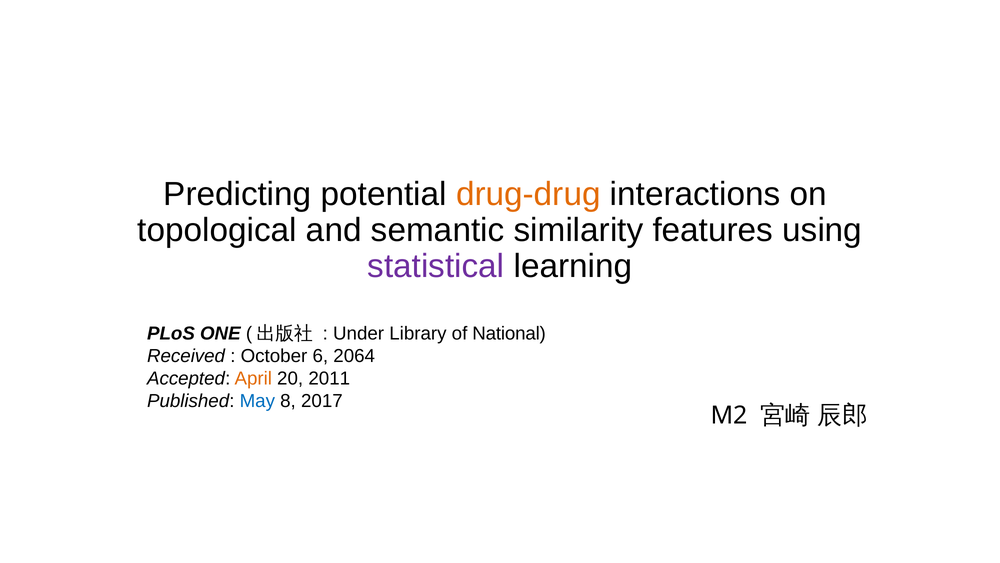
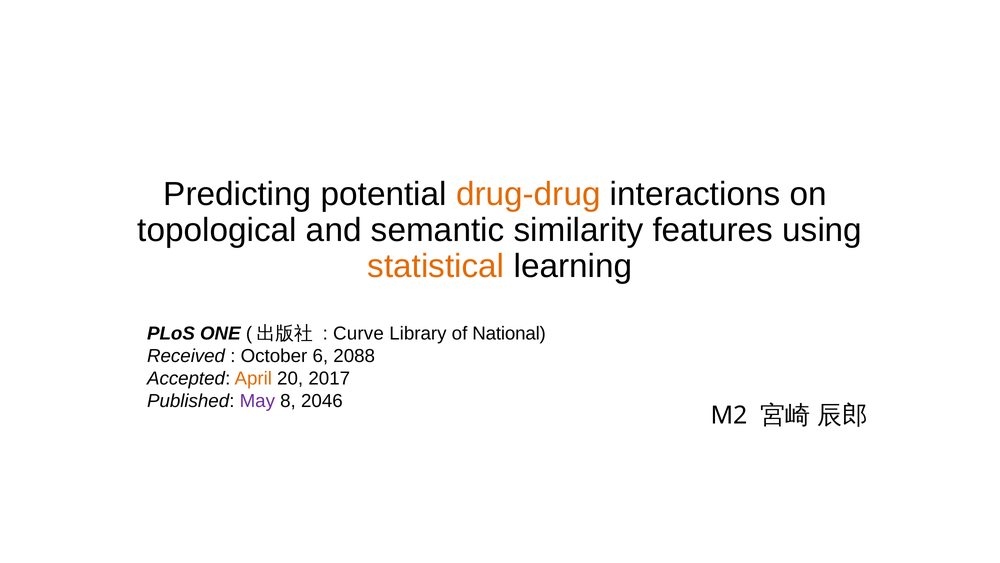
statistical colour: purple -> orange (436, 266)
Under: Under -> Curve (358, 333)
2064: 2064 -> 2088 (354, 356)
2011: 2011 -> 2017 (329, 378)
May colour: blue -> purple (257, 401)
2017: 2017 -> 2046 (322, 401)
